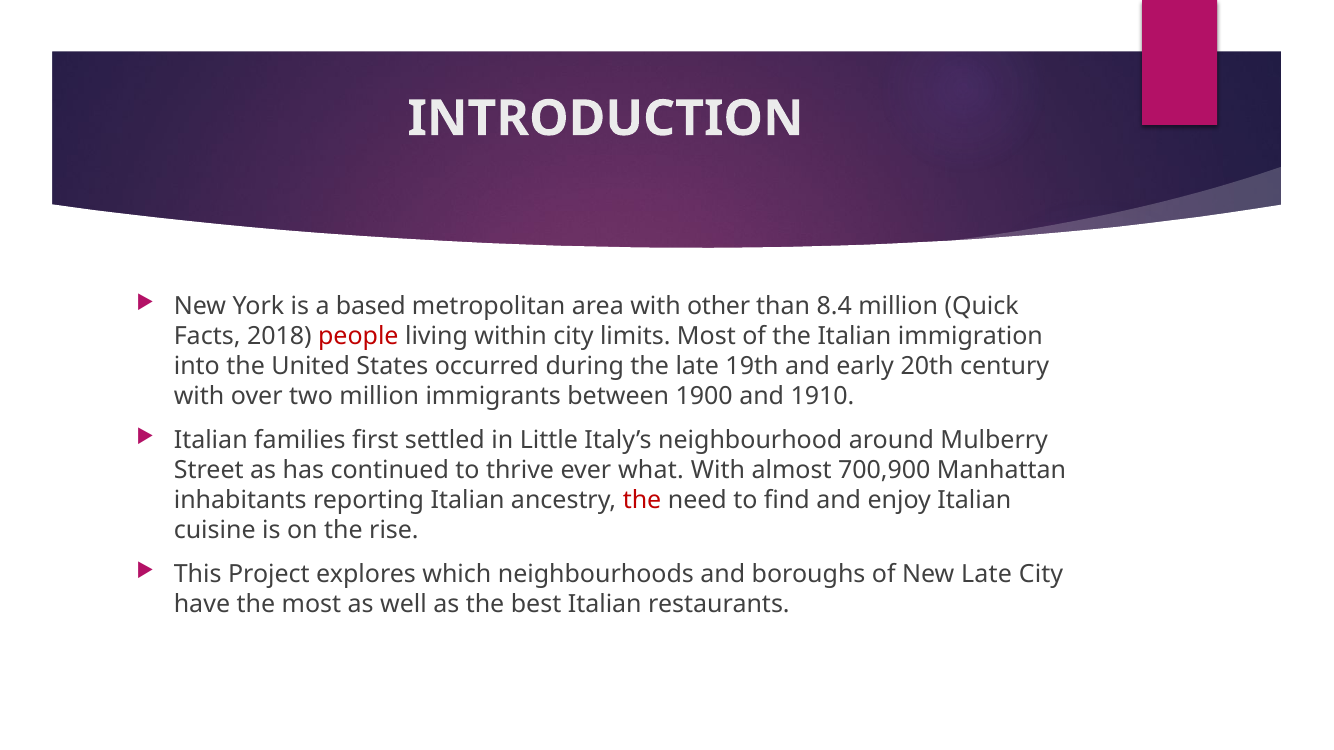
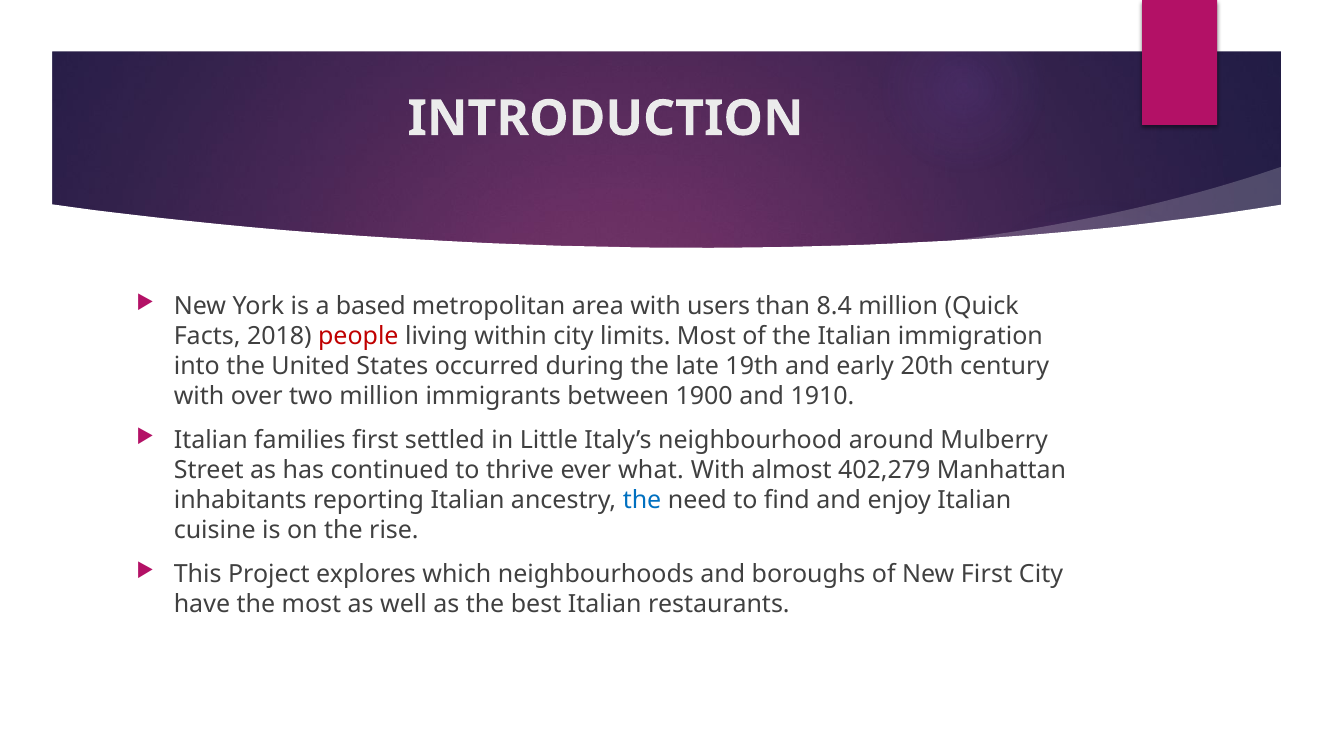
other: other -> users (719, 307)
700,900: 700,900 -> 402,279 (884, 471)
the colour: red -> blue (642, 501)
New Late: Late -> First (987, 575)
